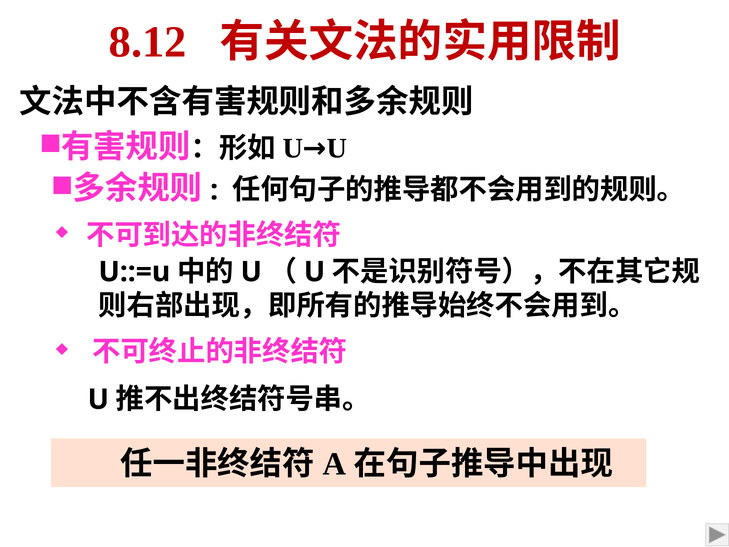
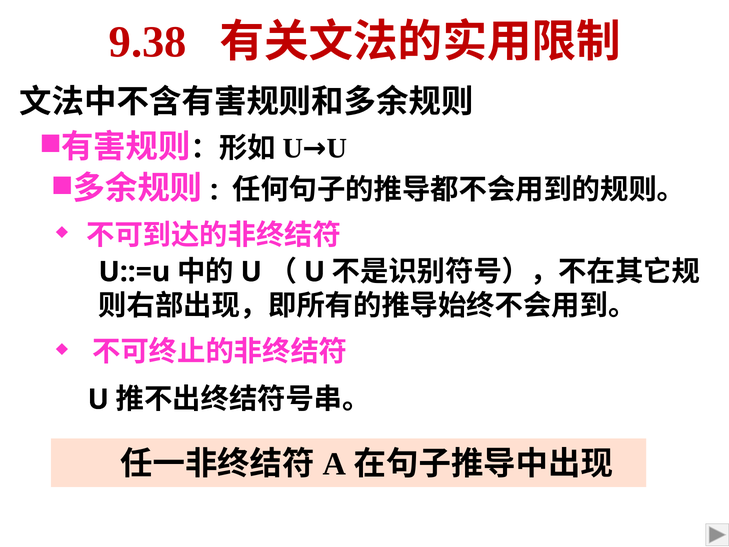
8.12: 8.12 -> 9.38 (148, 42)
